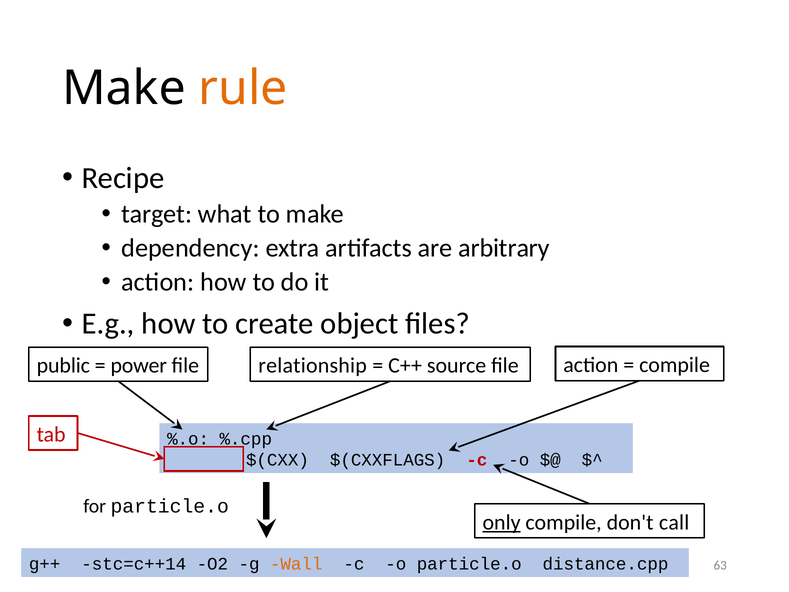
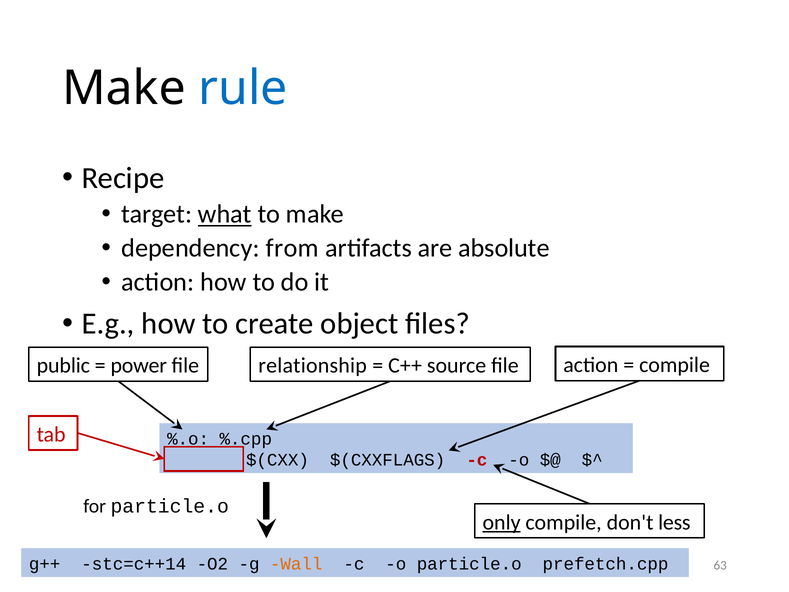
rule colour: orange -> blue (243, 88)
what underline: none -> present (225, 214)
extra: extra -> from (292, 248)
arbitrary: arbitrary -> absolute (504, 248)
call: call -> less (674, 522)
distance.cpp: distance.cpp -> prefetch.cpp (605, 564)
